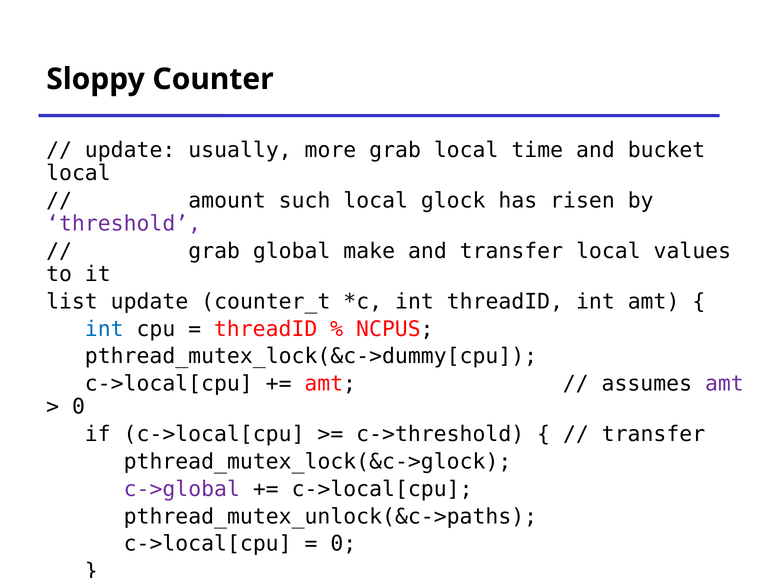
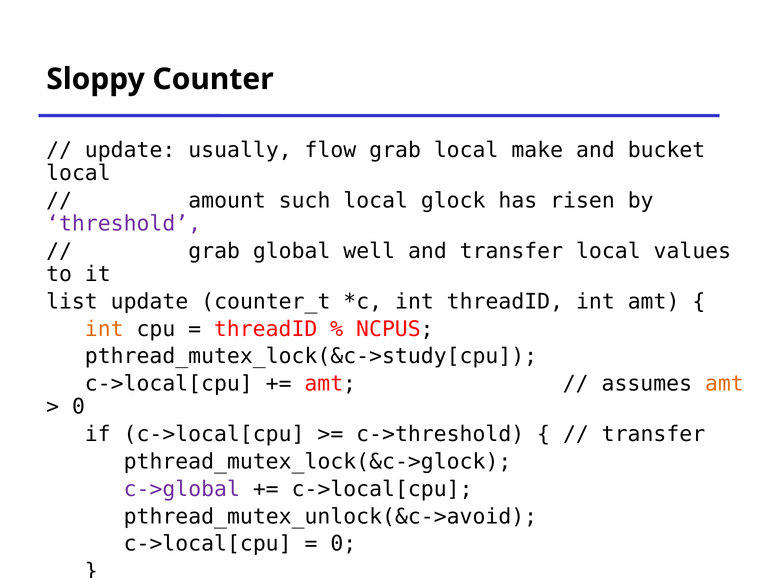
more: more -> flow (330, 150)
time: time -> make (537, 150)
make: make -> well (369, 251)
int colour: blue -> orange (104, 329)
pthread_mutex_lock(&c->dummy[cpu: pthread_mutex_lock(&c->dummy[cpu -> pthread_mutex_lock(&c->study[cpu (311, 357)
amt colour: purple -> orange (724, 384)
pthread_mutex_unlock(&c->paths: pthread_mutex_unlock(&c->paths -> pthread_mutex_unlock(&c->avoid (330, 517)
